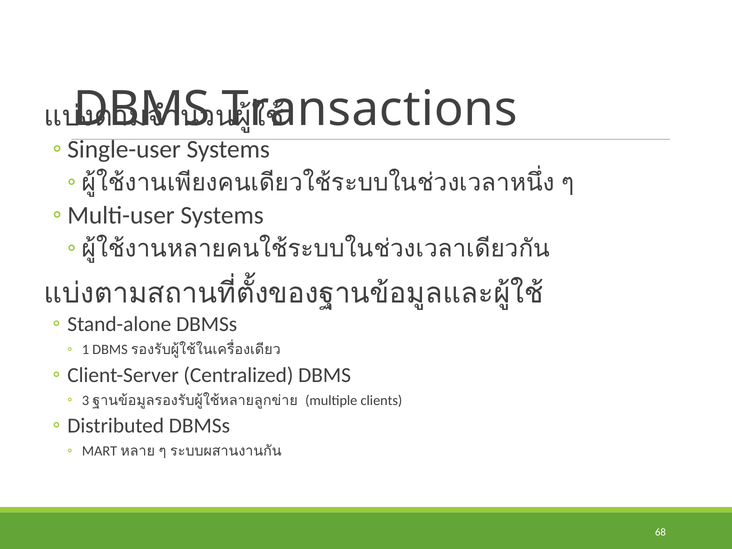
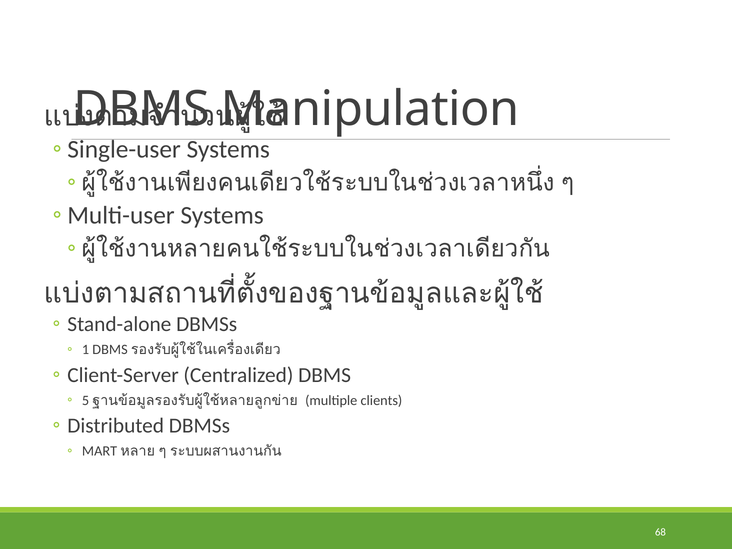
Transactions: Transactions -> Manipulation (370, 109)
3: 3 -> 5 (86, 400)
